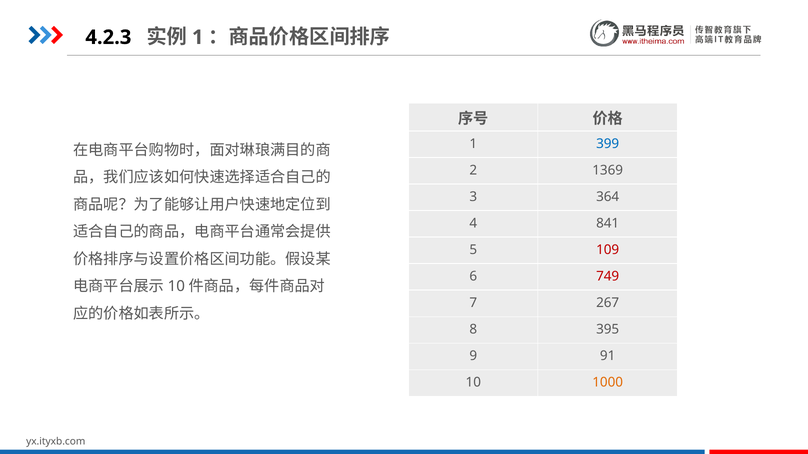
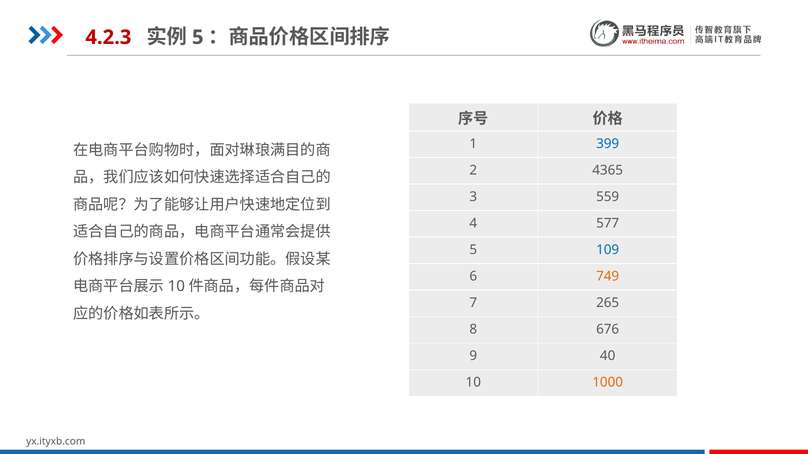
4.2.3 colour: black -> red (108, 37)
1: 1 -> 5 (198, 37)
1369: 1369 -> 4365 (608, 171)
364: 364 -> 559 (608, 197)
841: 841 -> 577 (608, 224)
109 colour: red -> blue (608, 250)
749 colour: red -> orange (608, 277)
267: 267 -> 265 (608, 303)
395: 395 -> 676 (608, 330)
91: 91 -> 40 (608, 357)
